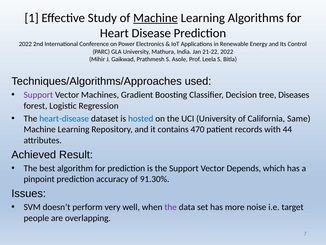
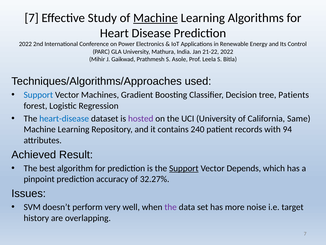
1: 1 -> 7 (32, 18)
Support colour: purple -> blue (38, 95)
Diseases: Diseases -> Patients (294, 95)
hosted colour: blue -> purple (141, 118)
470: 470 -> 240 (198, 129)
44: 44 -> 94 (287, 129)
Support underline: none -> present (184, 168)
91.30%: 91.30% -> 32.27% (155, 179)
people: people -> history (36, 218)
